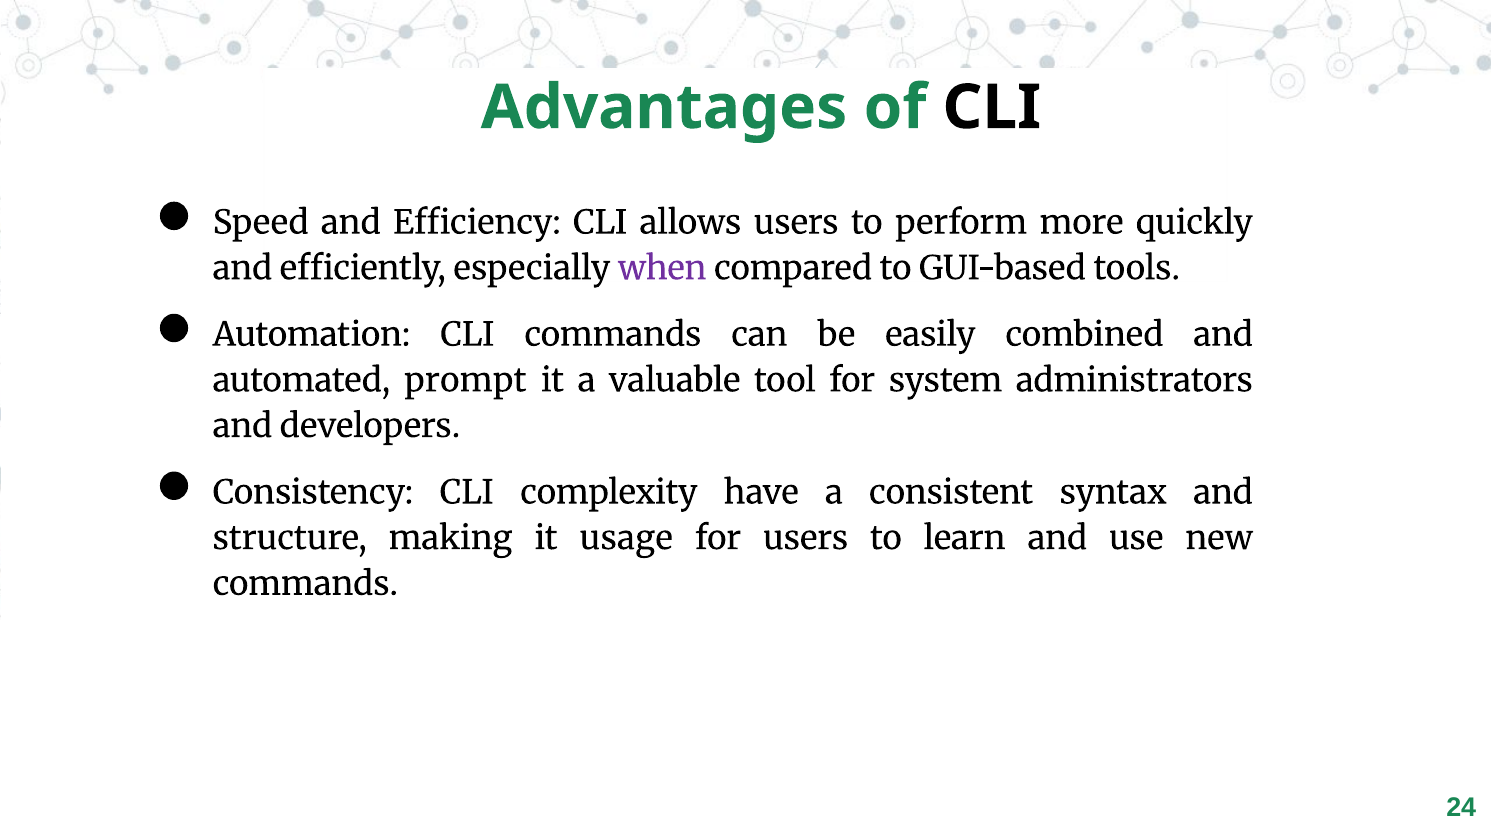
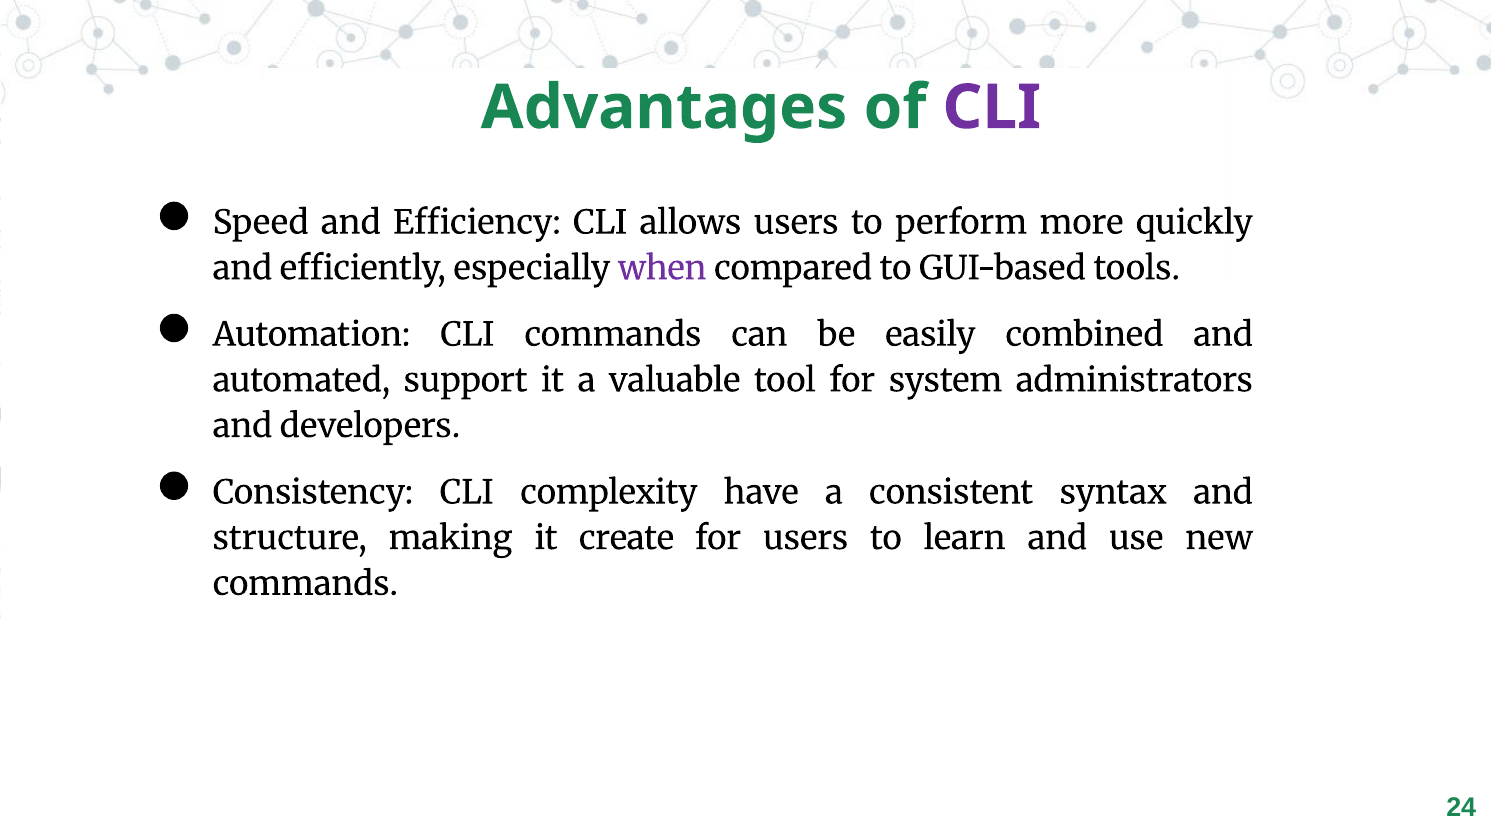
CLI colour: black -> purple (992, 108)
prompt: prompt -> support (466, 380)
usage: usage -> create (626, 538)
